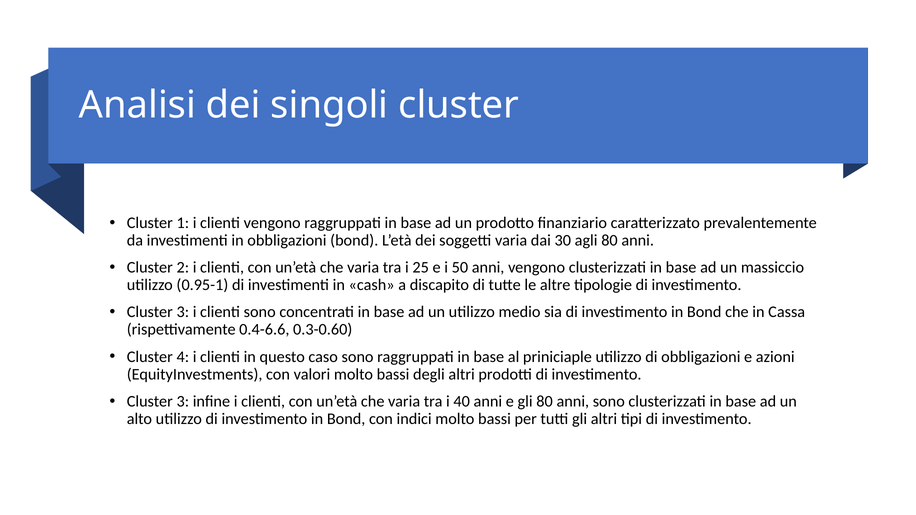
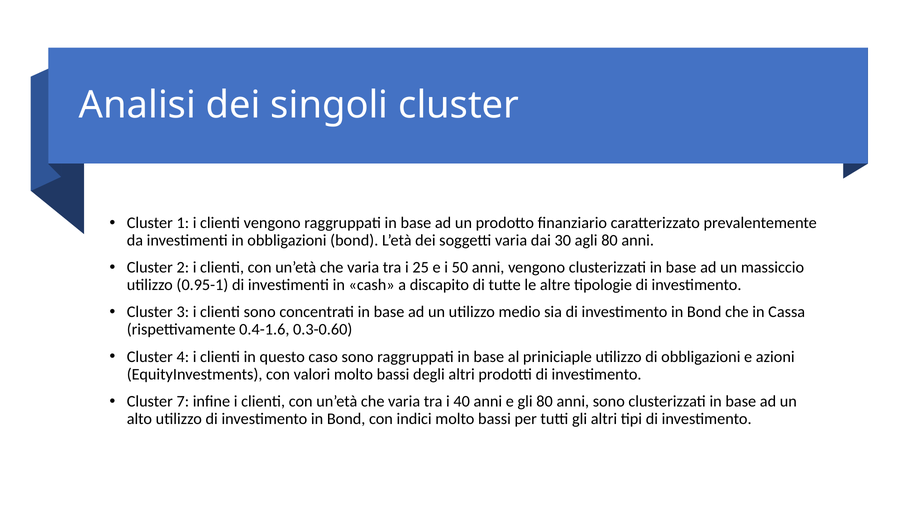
0.4-6.6: 0.4-6.6 -> 0.4-1.6 (264, 330)
3: 3 -> 7 (183, 402)
